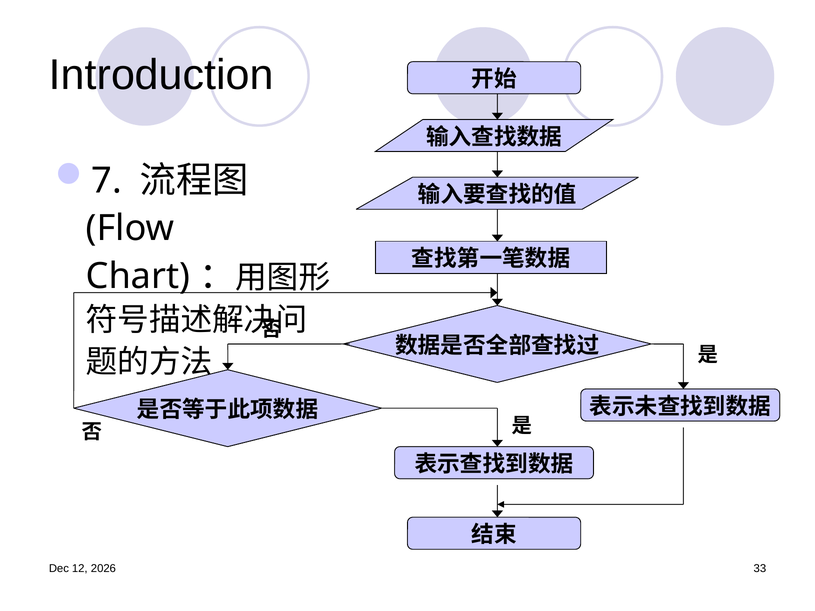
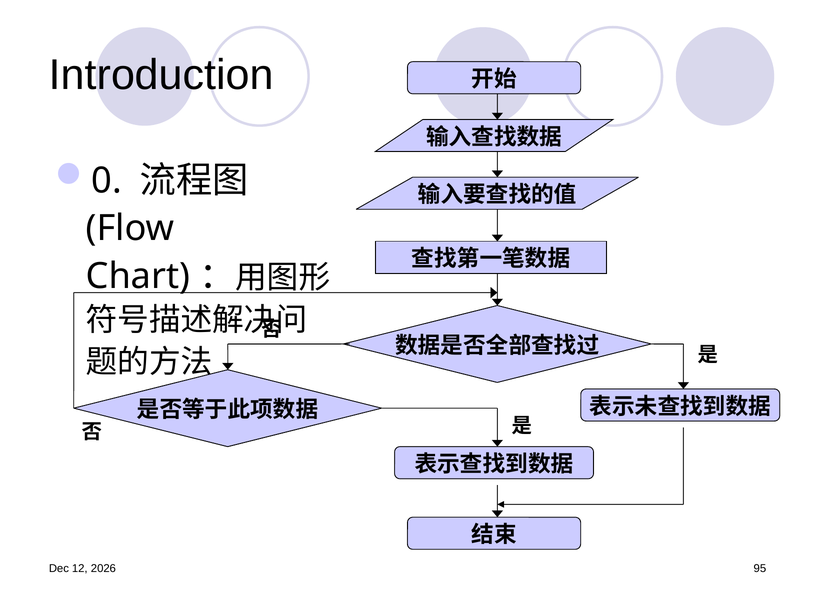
7: 7 -> 0 (107, 181)
33: 33 -> 95 (760, 569)
